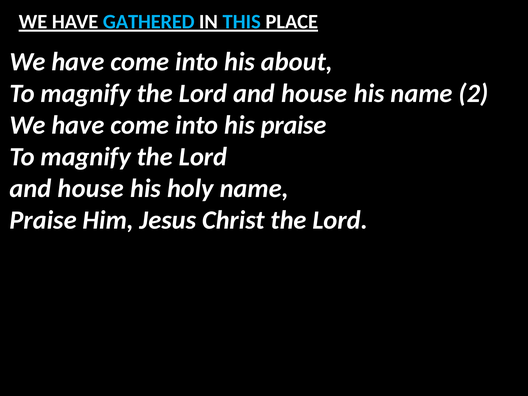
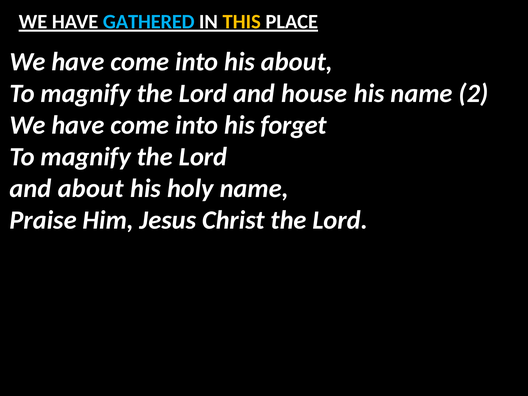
THIS colour: light blue -> yellow (242, 22)
his praise: praise -> forget (294, 125)
house: house -> about (91, 188)
